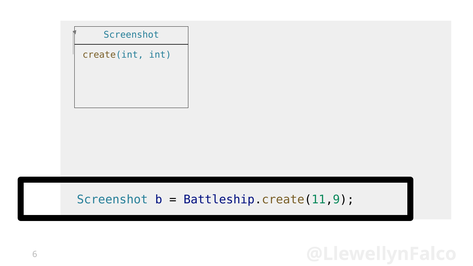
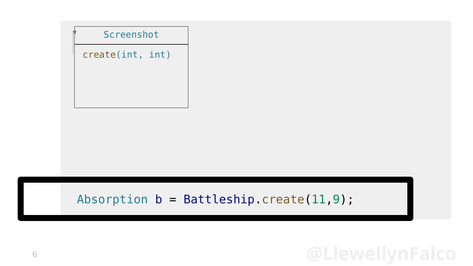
Screenshot: Screenshot -> Absorption (112, 200)
